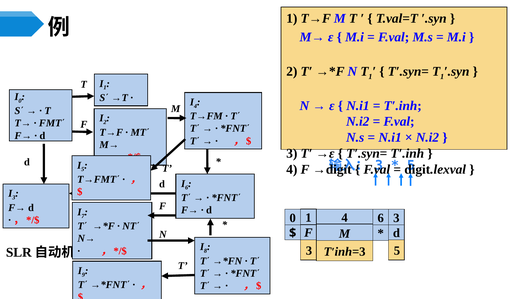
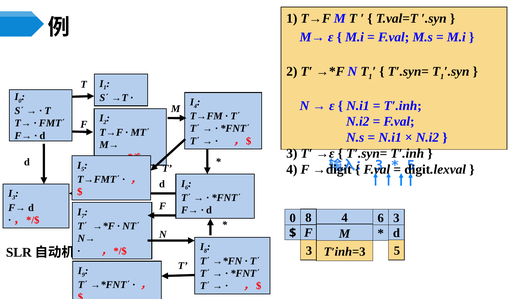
0 1: 1 -> 8 (308, 218)
